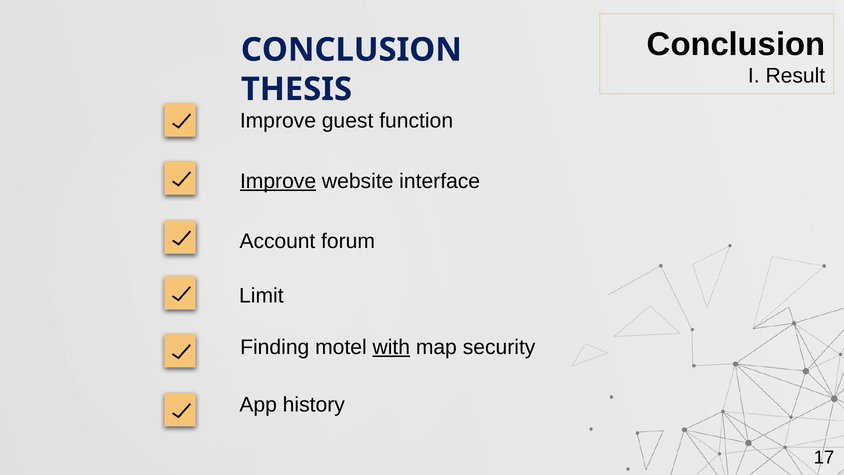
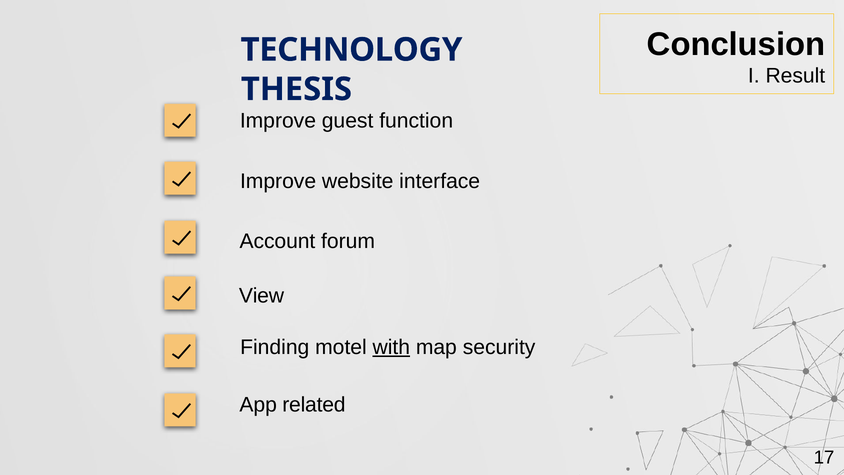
CONCLUSION: CONCLUSION -> TECHNOLOGY (352, 50)
Improve underline: present -> none (278, 181)
Limit: Limit -> View (261, 295)
history: history -> related (314, 404)
